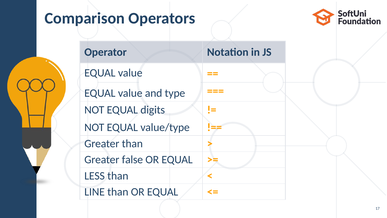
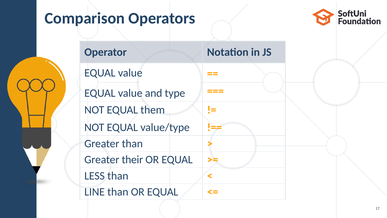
digits: digits -> them (153, 110)
false: false -> their (132, 160)
